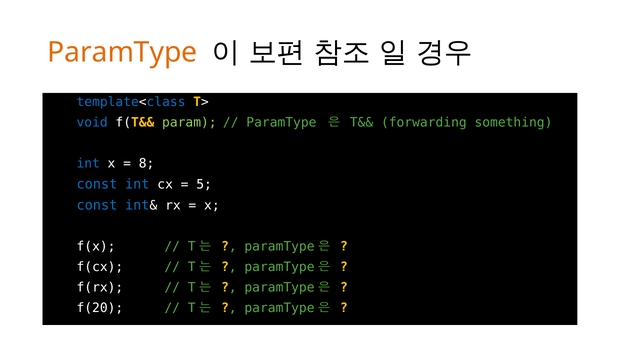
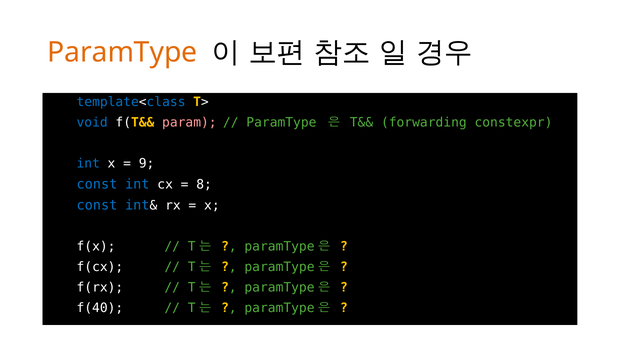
param colour: light green -> pink (189, 122)
something: something -> constexpr (513, 122)
8: 8 -> 9 (147, 163)
5: 5 -> 8 (204, 184)
f(20: f(20 -> f(40 (100, 308)
